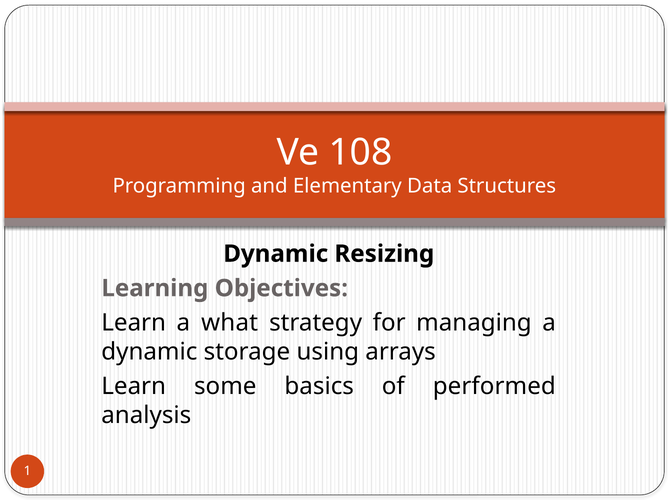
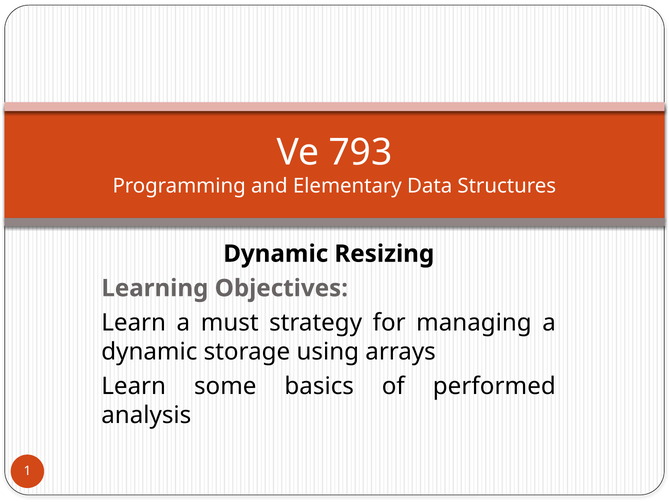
108: 108 -> 793 (361, 153)
what: what -> must (230, 323)
